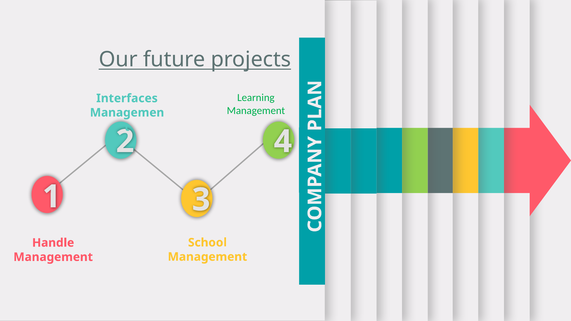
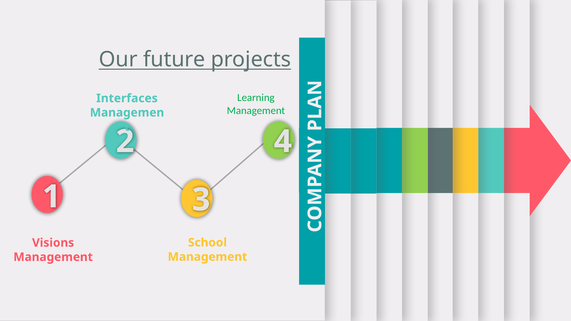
Handle: Handle -> Visions (53, 243)
